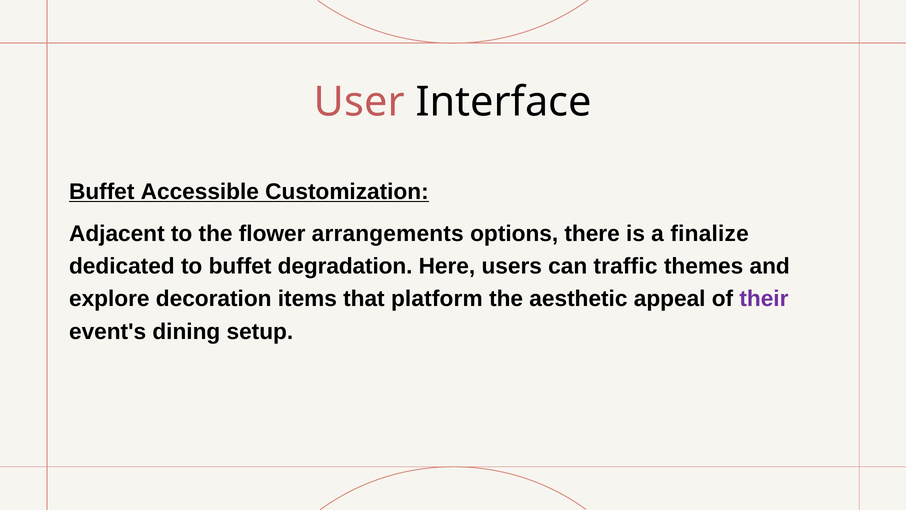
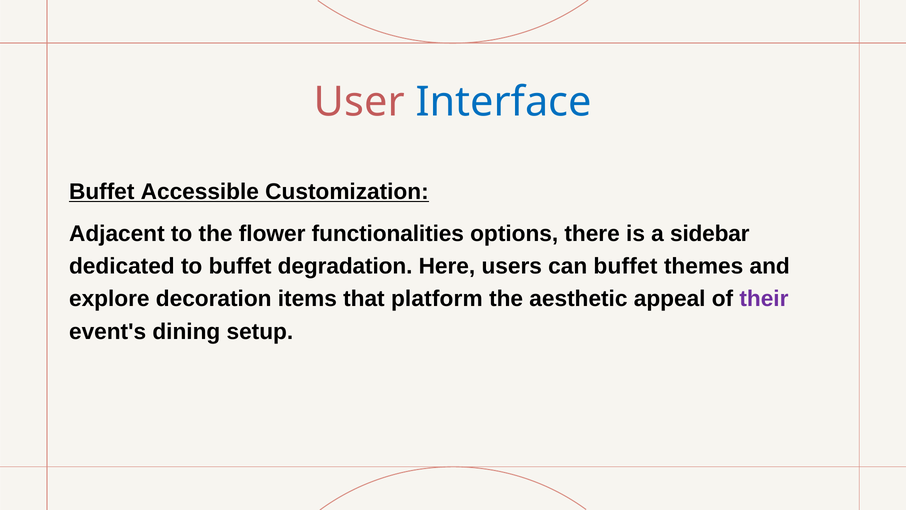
Interface colour: black -> blue (504, 102)
arrangements: arrangements -> functionalities (388, 234)
finalize: finalize -> sidebar (710, 234)
can traffic: traffic -> buffet (625, 266)
